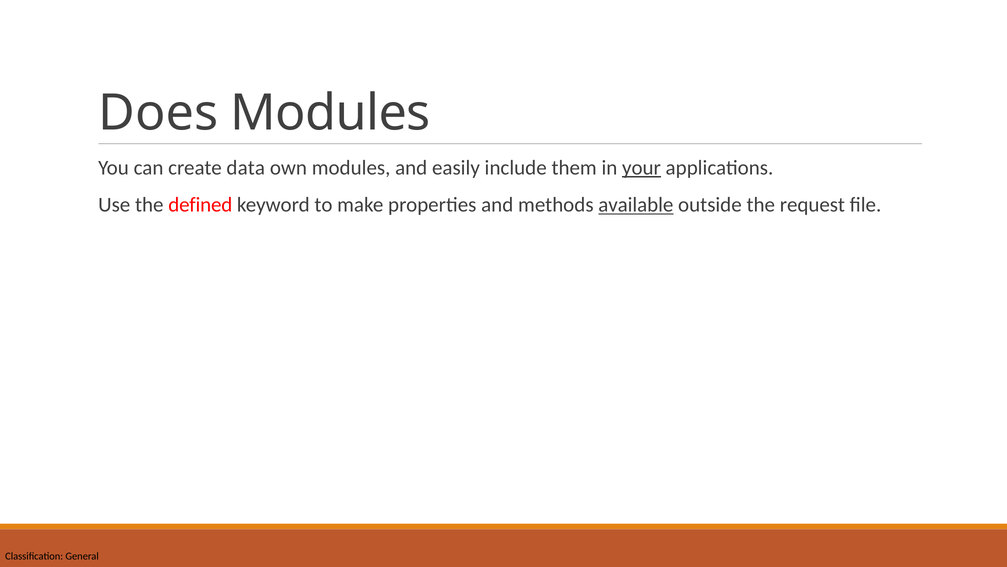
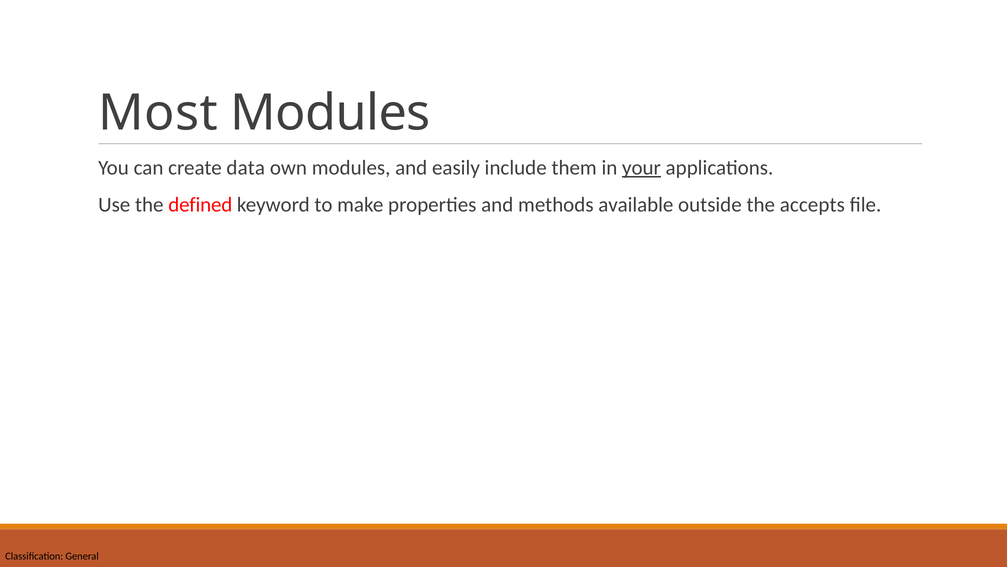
Does: Does -> Most (158, 113)
available underline: present -> none (636, 205)
request: request -> accepts (812, 205)
